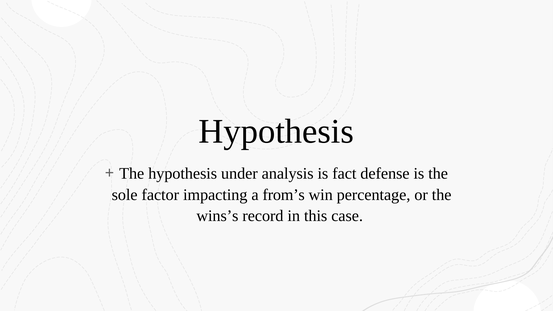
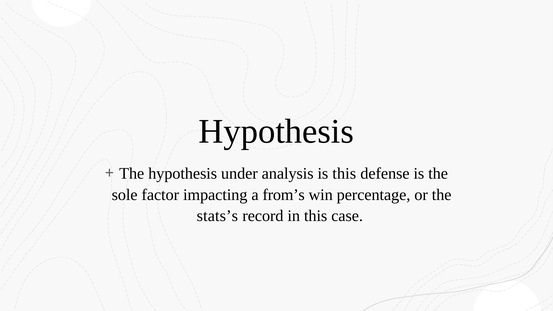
is fact: fact -> this (344, 173)
wins’s: wins’s -> stats’s (217, 216)
